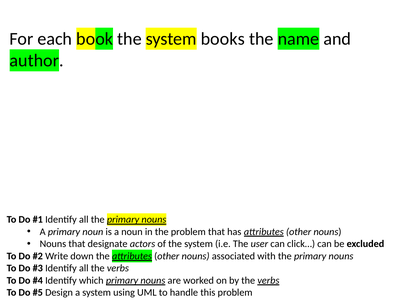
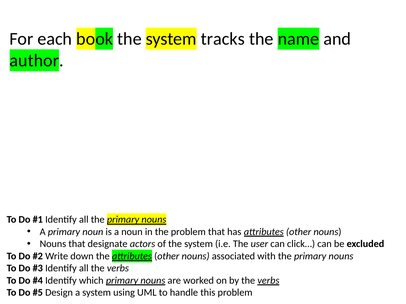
system books: books -> tracks (223, 39)
